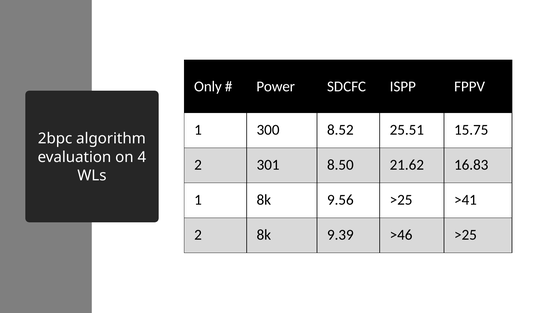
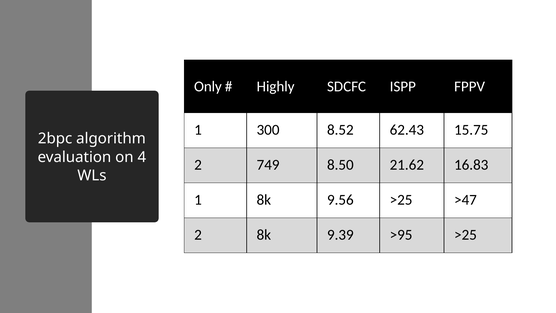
Power: Power -> Highly (276, 87)
25.51: 25.51 -> 62.43 (407, 130)
301: 301 -> 749 (268, 165)
>41: >41 -> >47 (465, 200)
>46: >46 -> >95 (401, 235)
